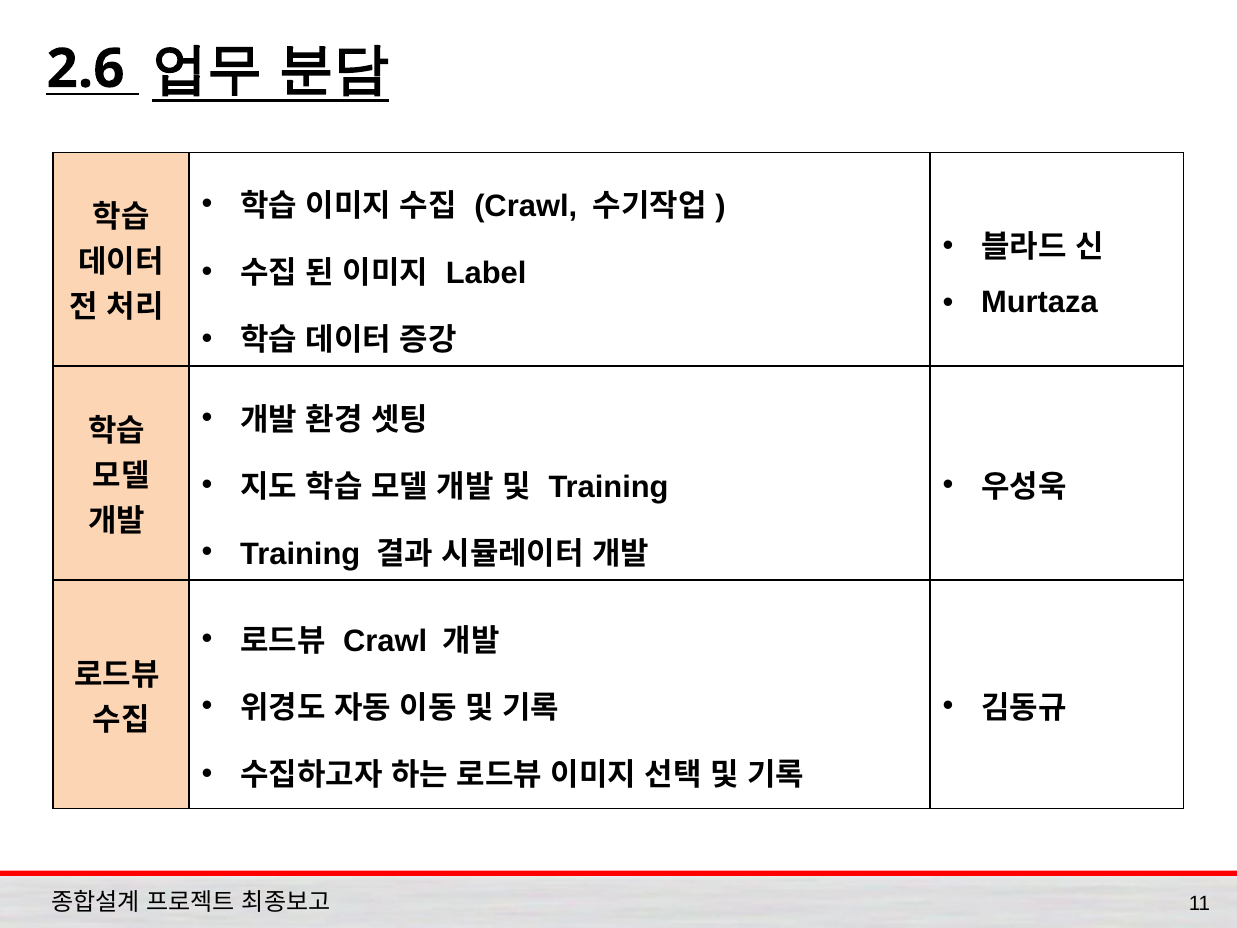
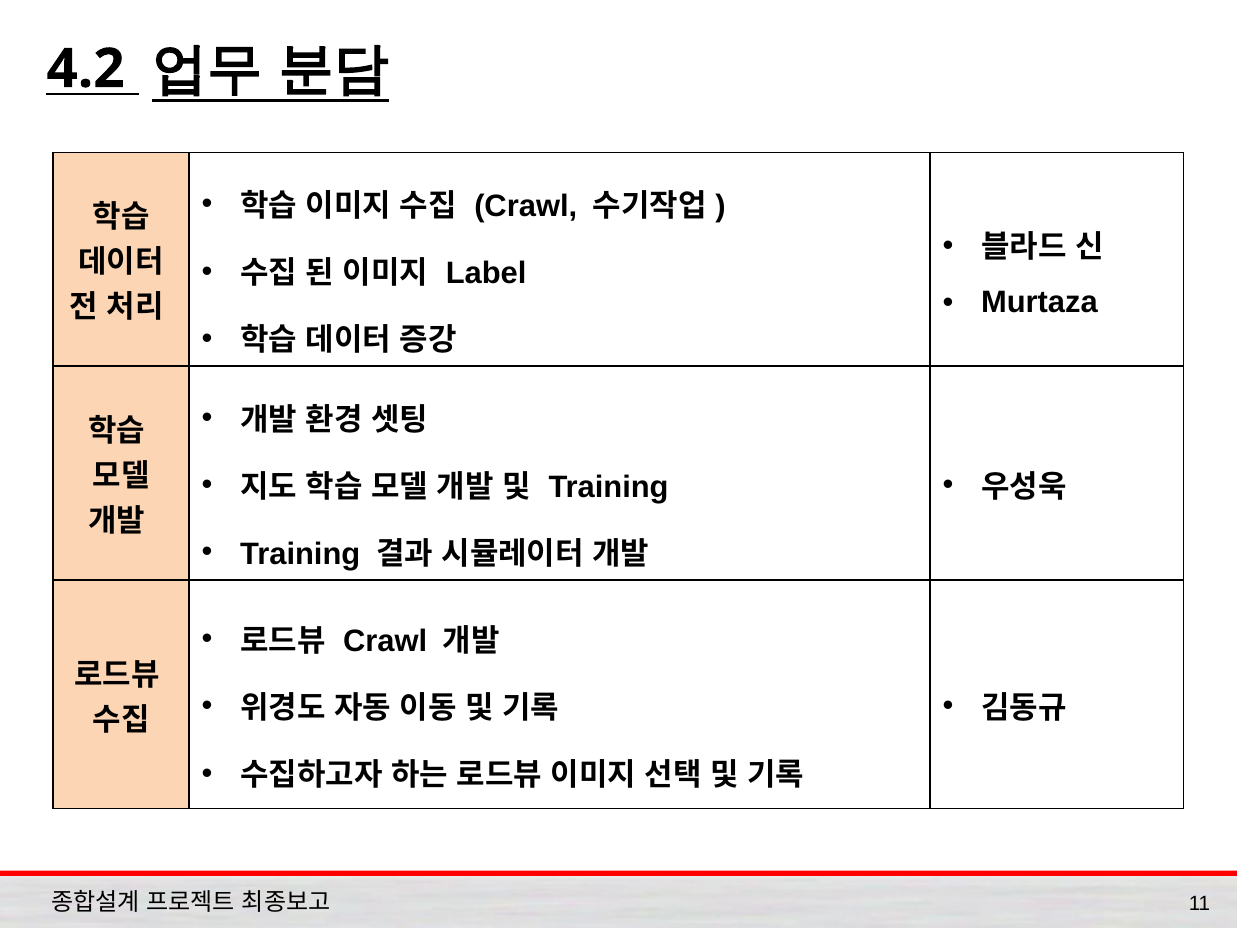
2.6: 2.6 -> 4.2 (86, 69)
